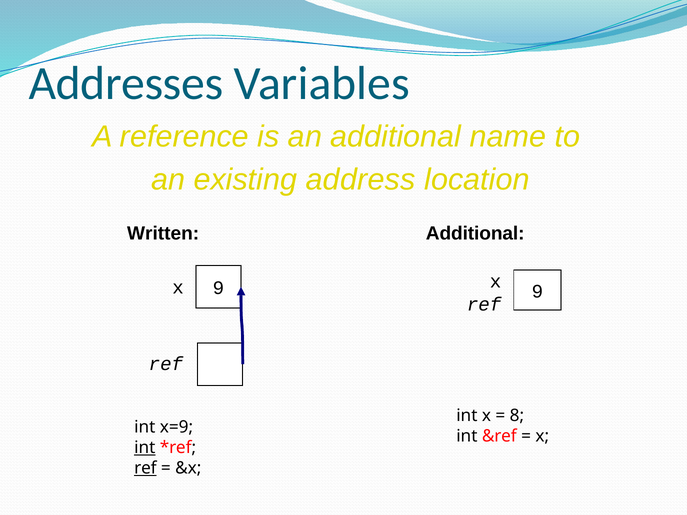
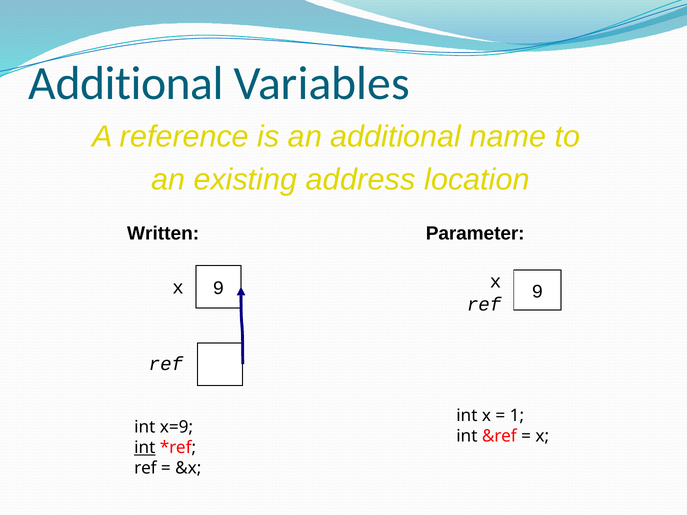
Addresses: Addresses -> Additional (126, 83)
Additional: Additional -> Parameter (475, 234)
8: 8 -> 1 (517, 416)
ref underline: present -> none (145, 468)
